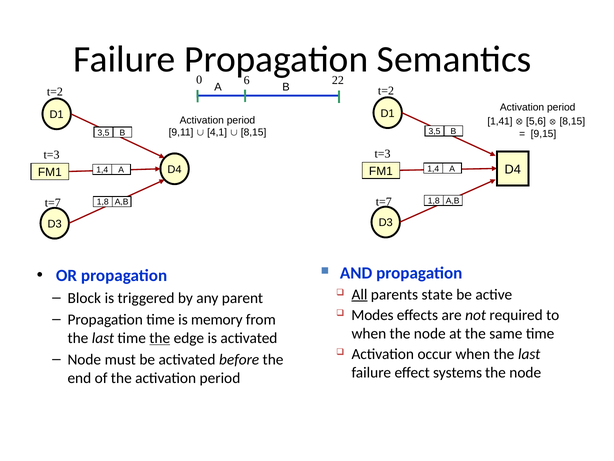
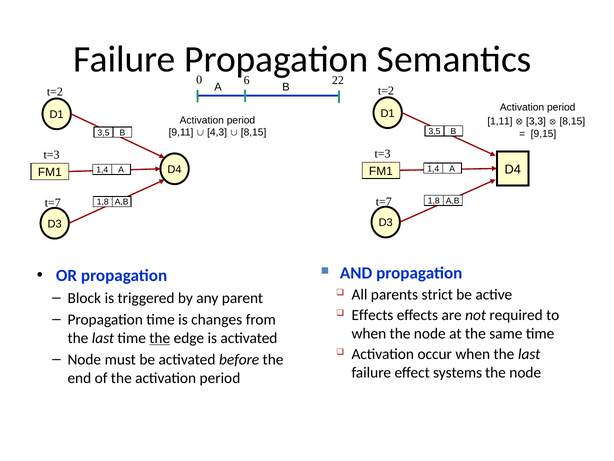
1,41: 1,41 -> 1,11 (500, 121)
5,6: 5,6 -> 3,3 (536, 121)
4,1: 4,1 -> 4,3 (217, 132)
All underline: present -> none (359, 294)
state: state -> strict (437, 294)
Modes: Modes -> Effects (372, 315)
memory: memory -> changes (217, 319)
